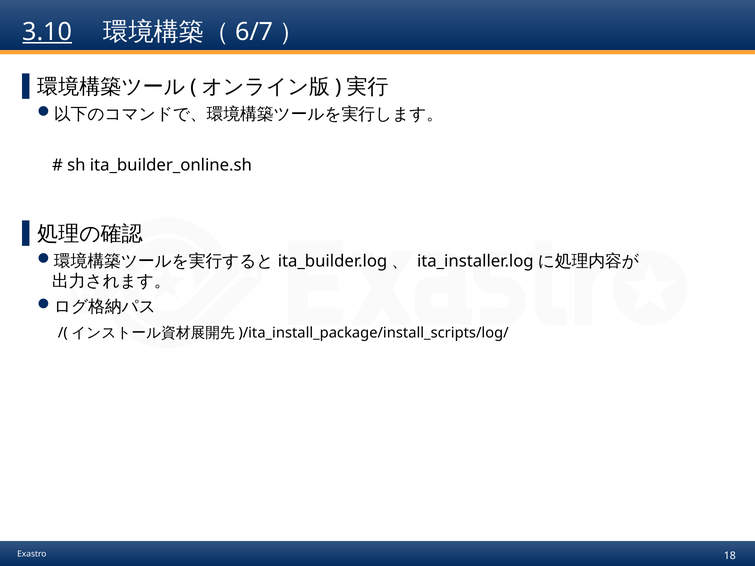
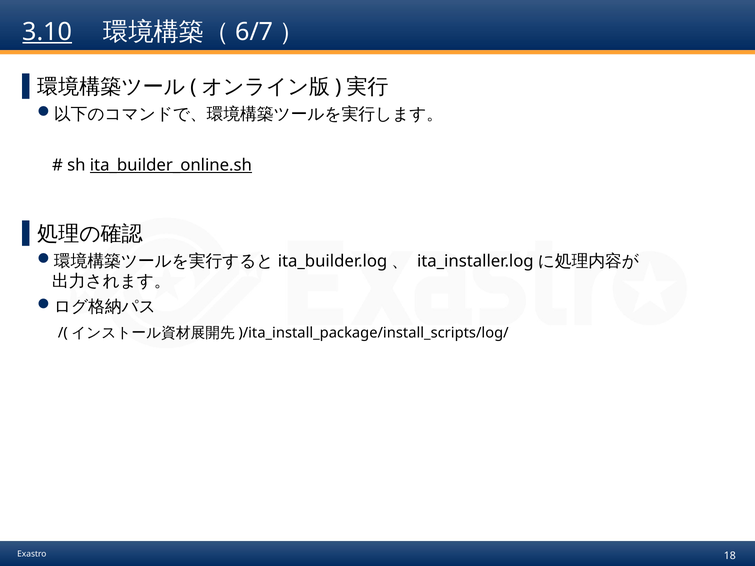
ita_builder_online.sh underline: none -> present (171, 165)
